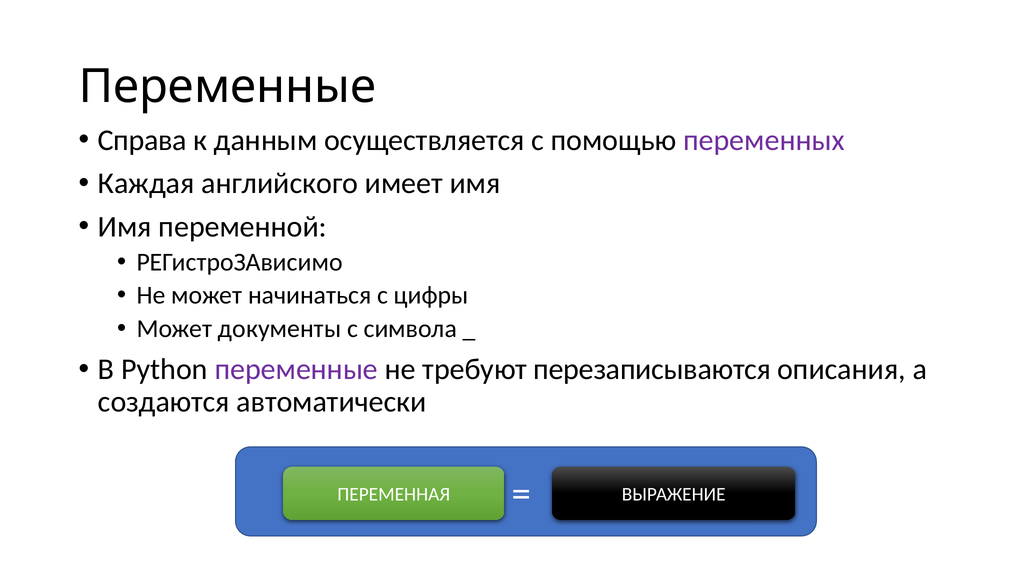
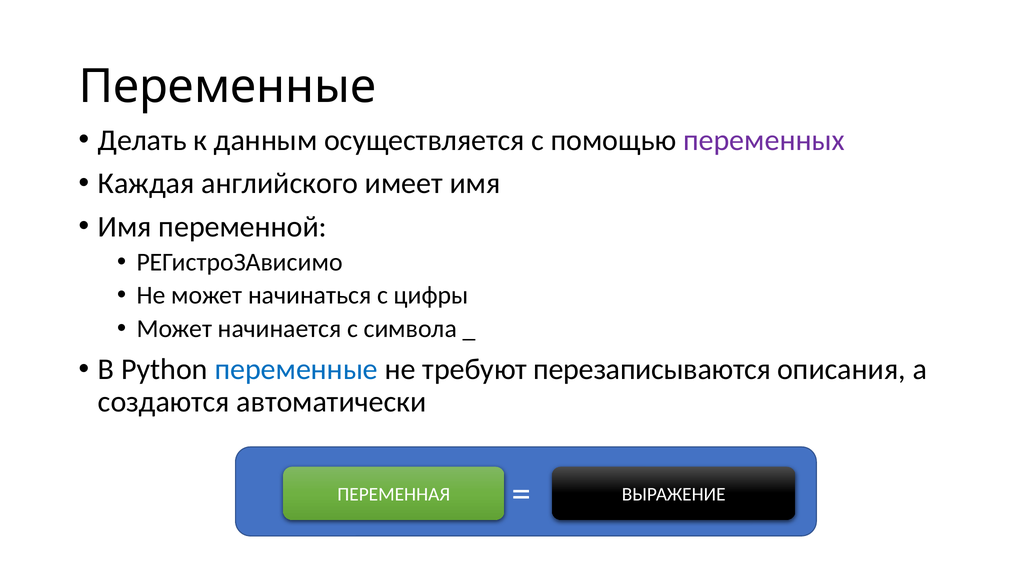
Справа: Справа -> Делать (142, 140)
документы: документы -> начинается (280, 329)
переменные colour: purple -> blue (296, 369)
